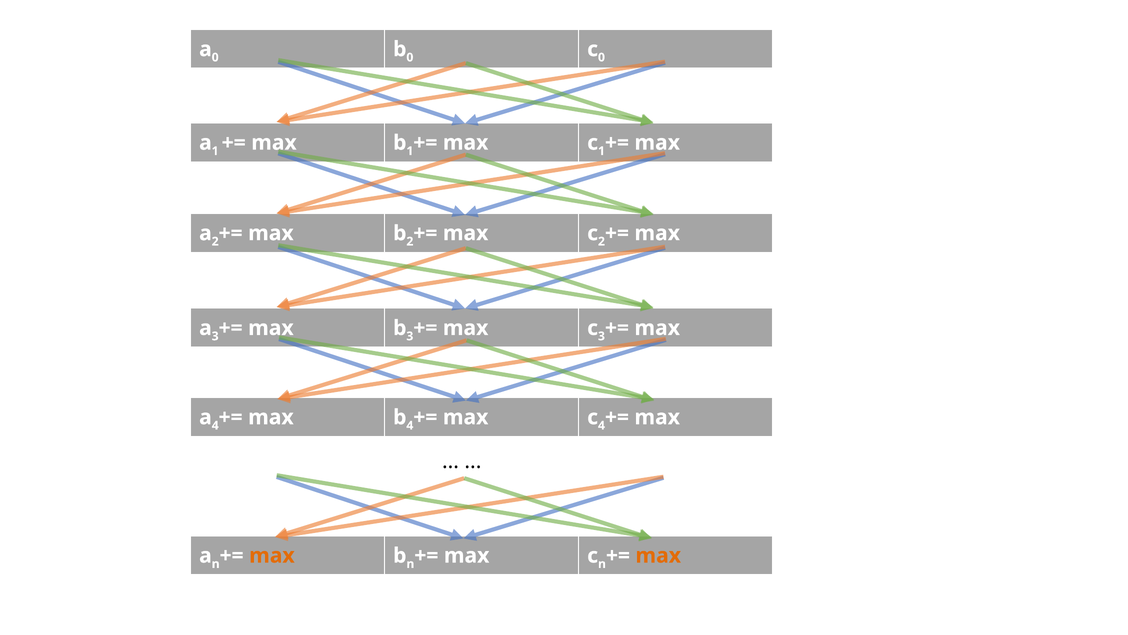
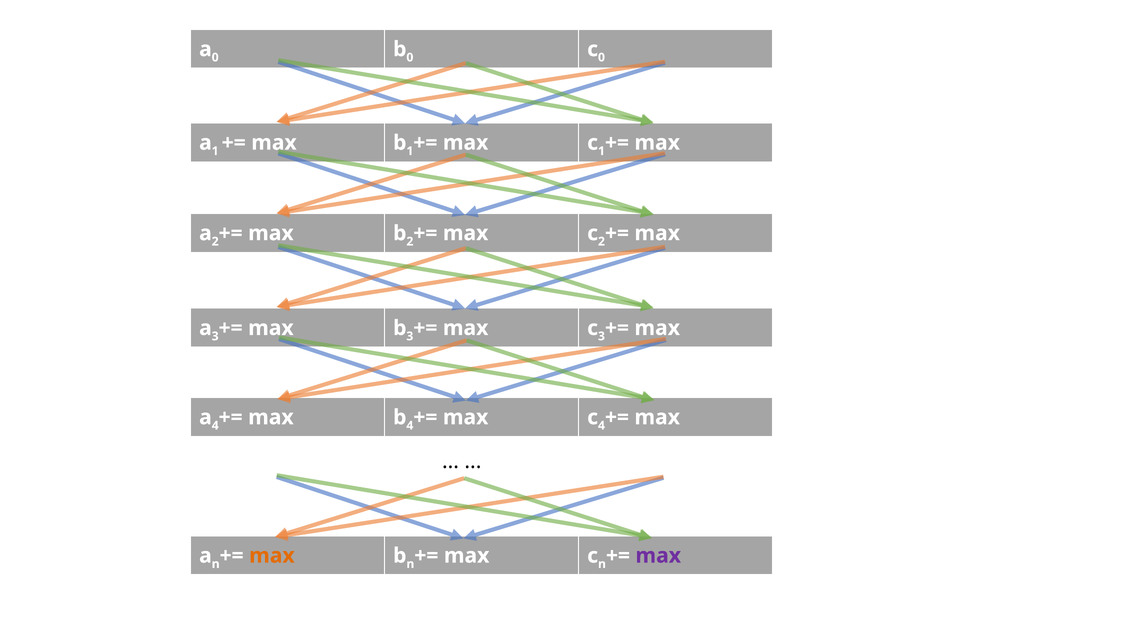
max colour: orange -> purple (658, 555)
